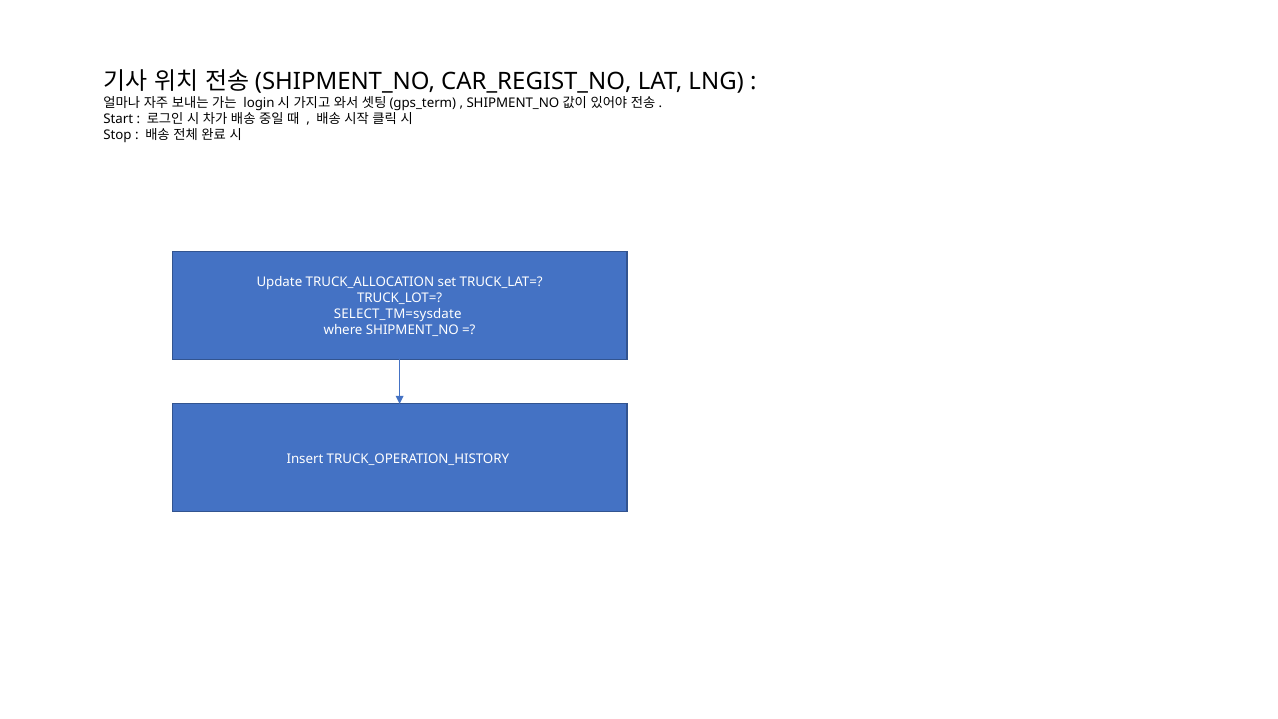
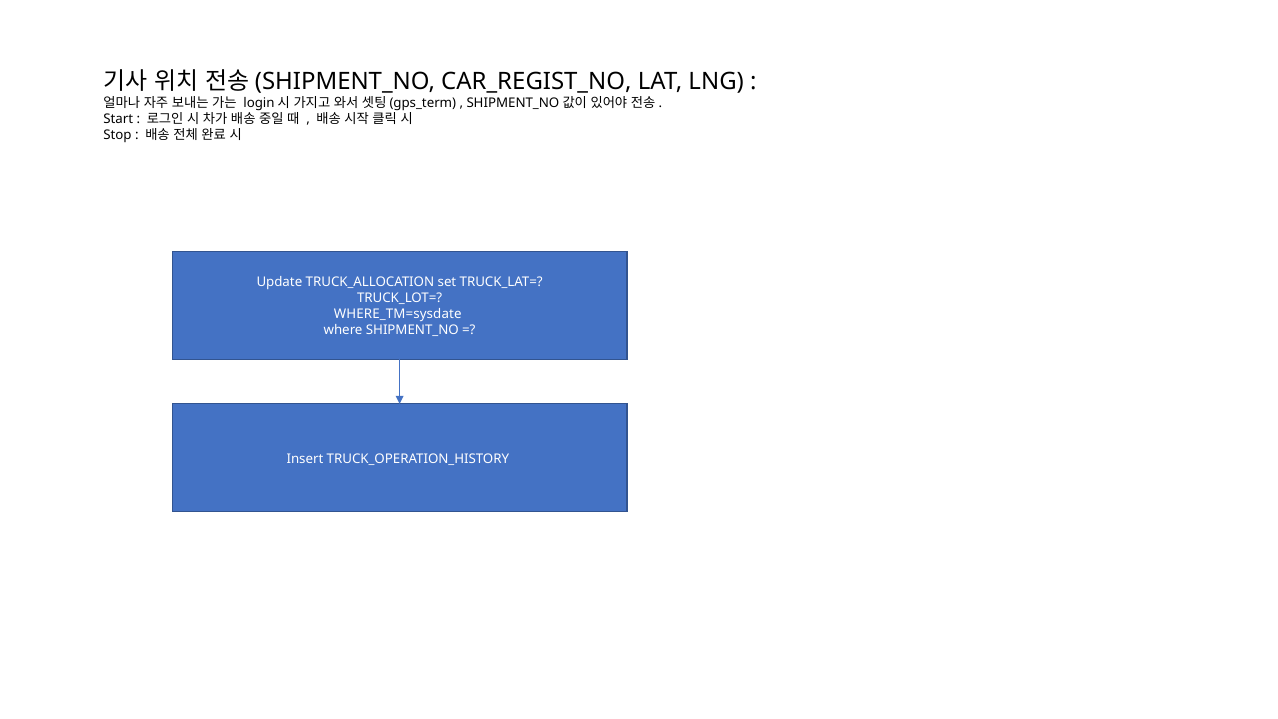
SELECT_TM=sysdate: SELECT_TM=sysdate -> WHERE_TM=sysdate (398, 314)
